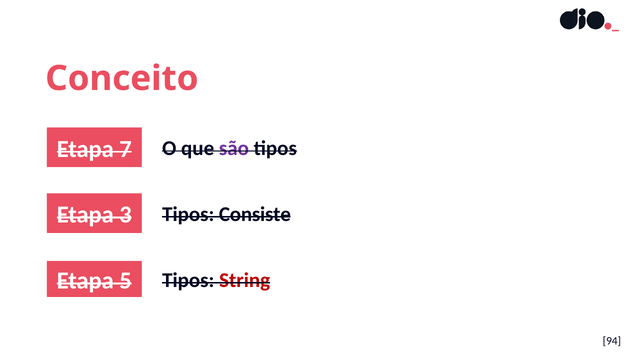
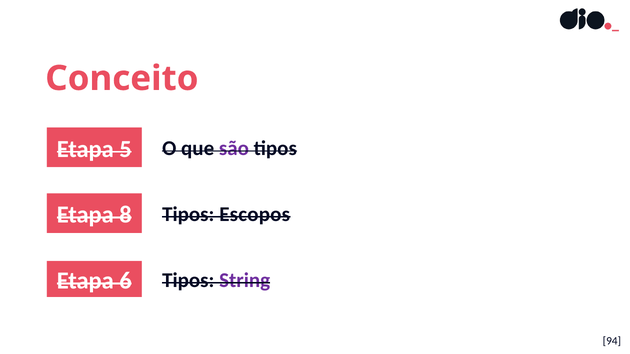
7: 7 -> 5 (126, 149)
3: 3 -> 8 (126, 215)
Consiste: Consiste -> Escopos (255, 215)
5: 5 -> 6 (126, 281)
String colour: red -> purple (245, 281)
